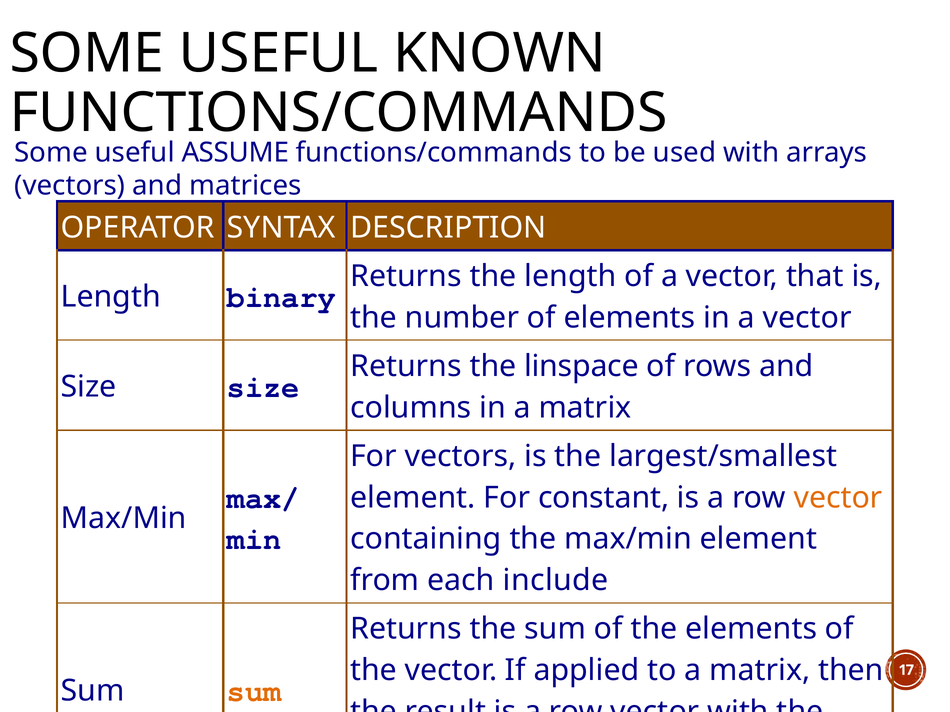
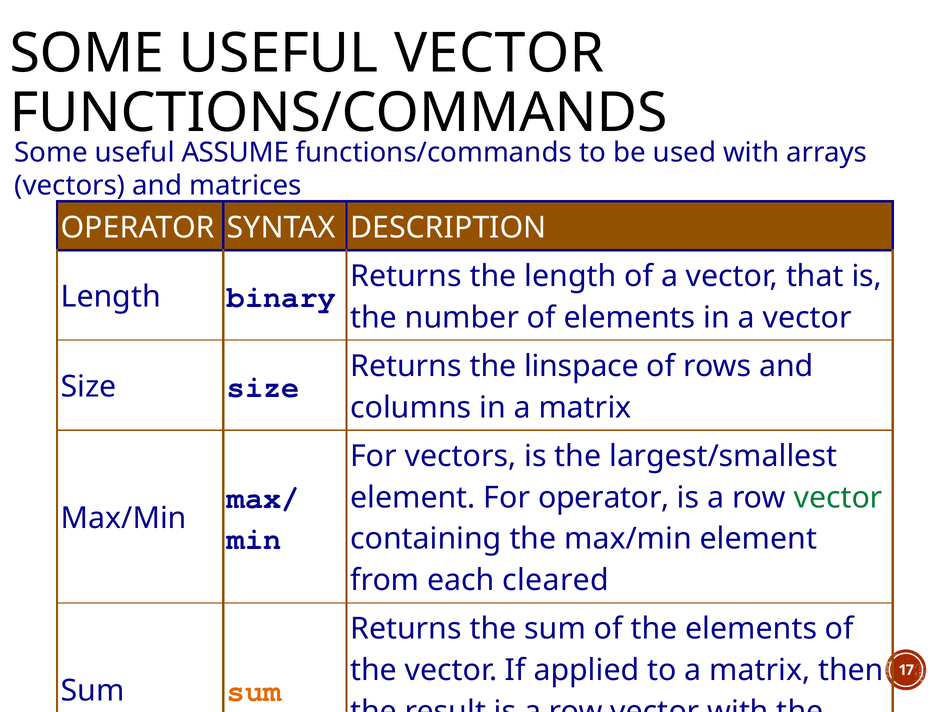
USEFUL KNOWN: KNOWN -> VECTOR (499, 53)
For constant: constant -> operator (604, 498)
vector colour: orange -> green (838, 498)
include: include -> cleared (556, 581)
